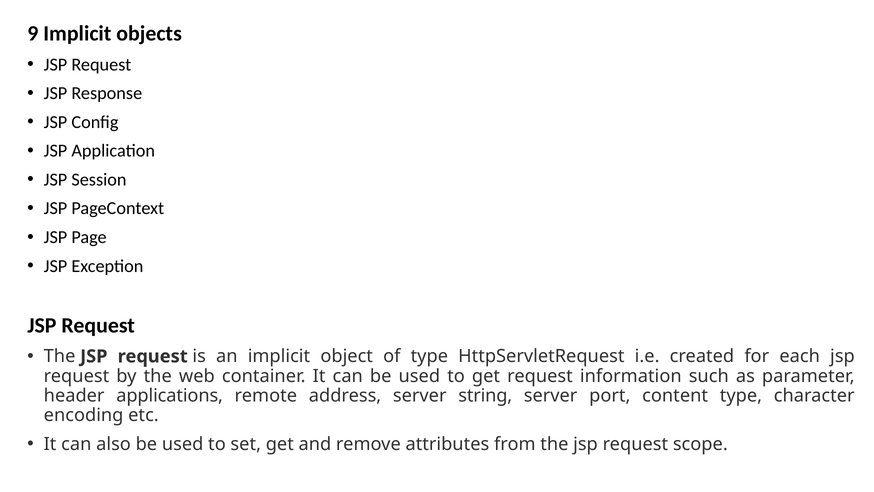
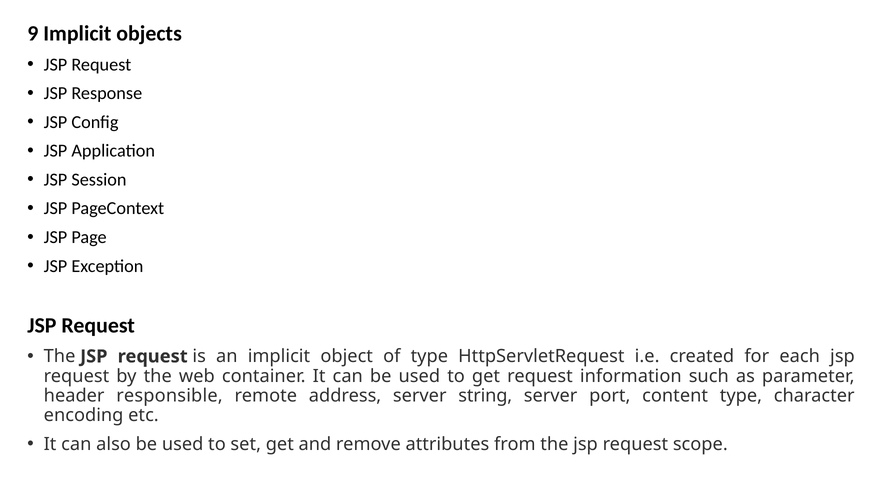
applications: applications -> responsible (170, 395)
